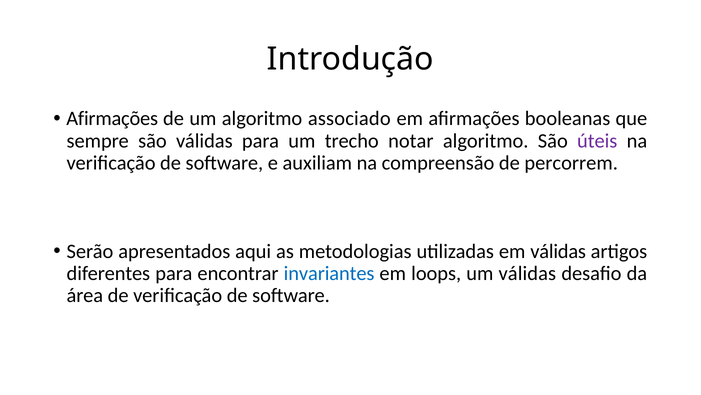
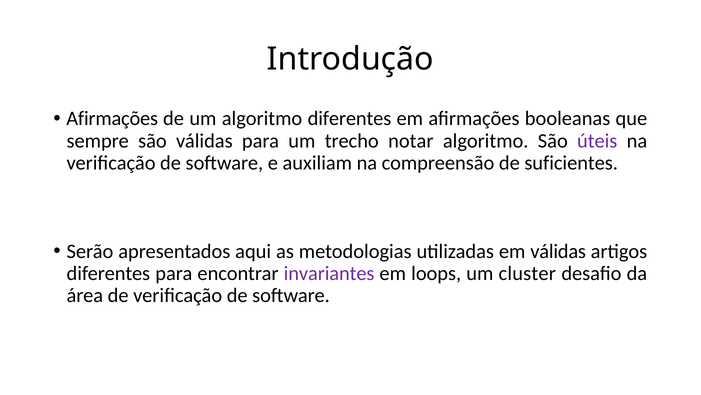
algoritmo associado: associado -> diferentes (349, 119)
percorrem: percorrem -> suficientes (571, 163)
invariantes colour: blue -> purple (329, 273)
um válidas: válidas -> cluster (527, 273)
